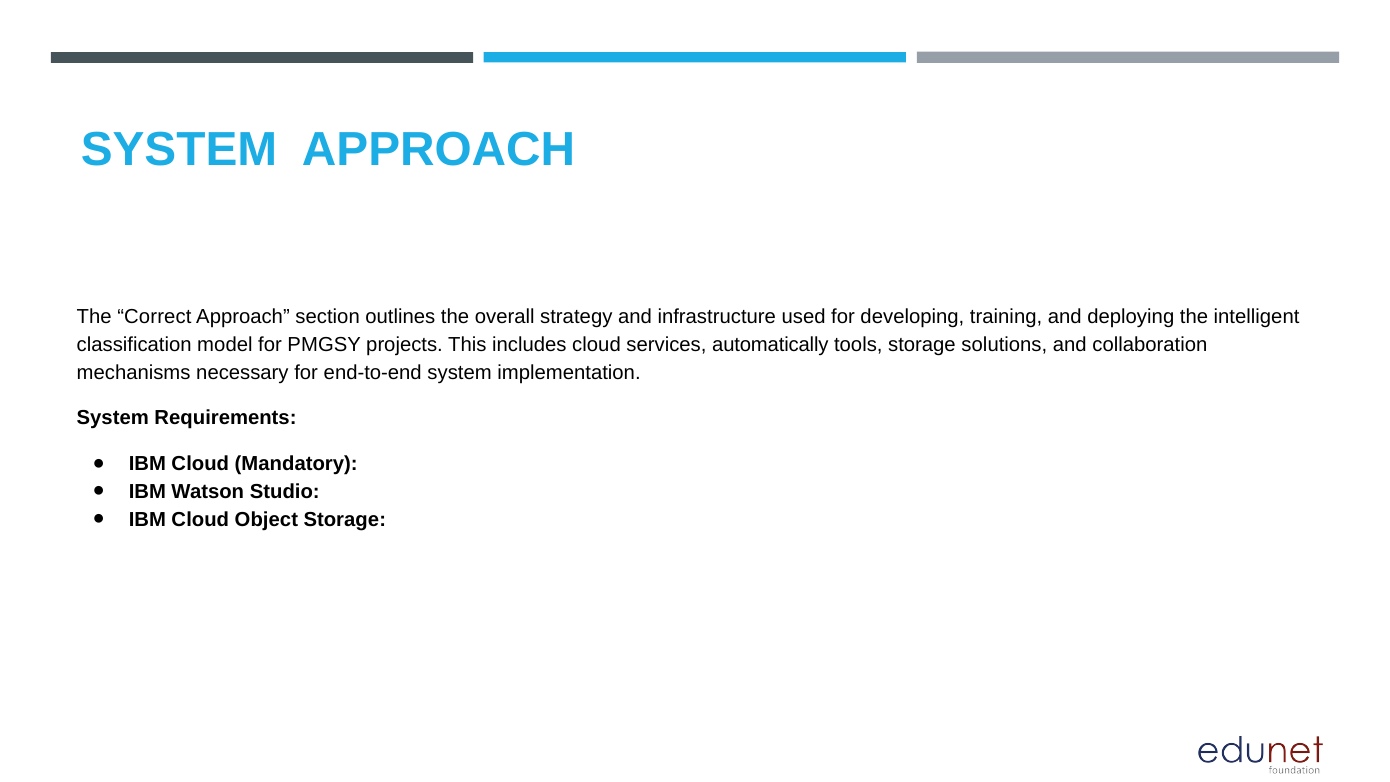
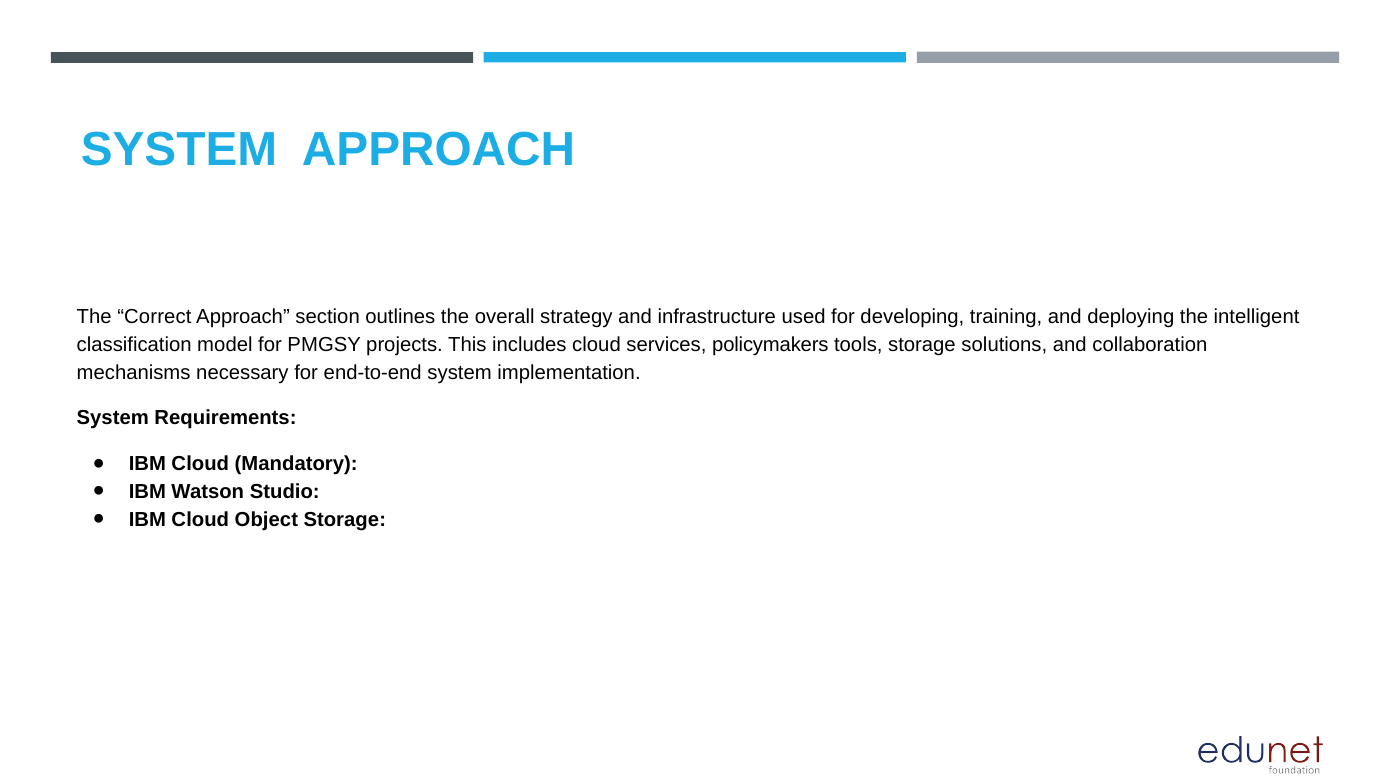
automatically: automatically -> policymakers (770, 345)
